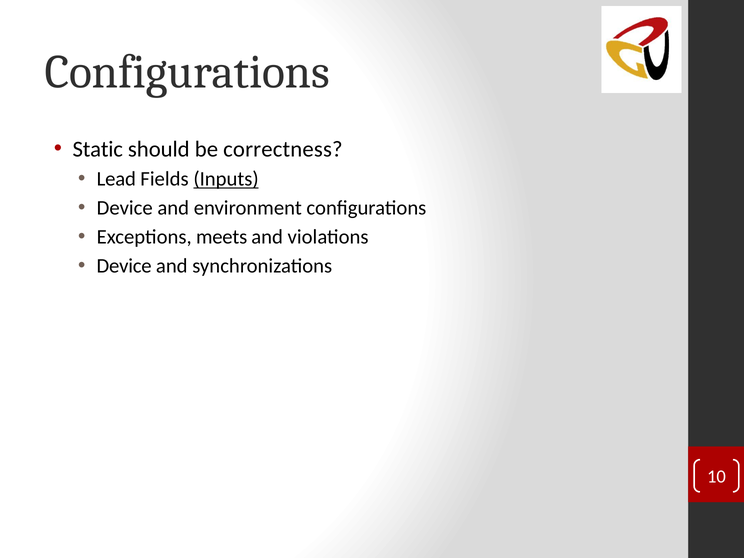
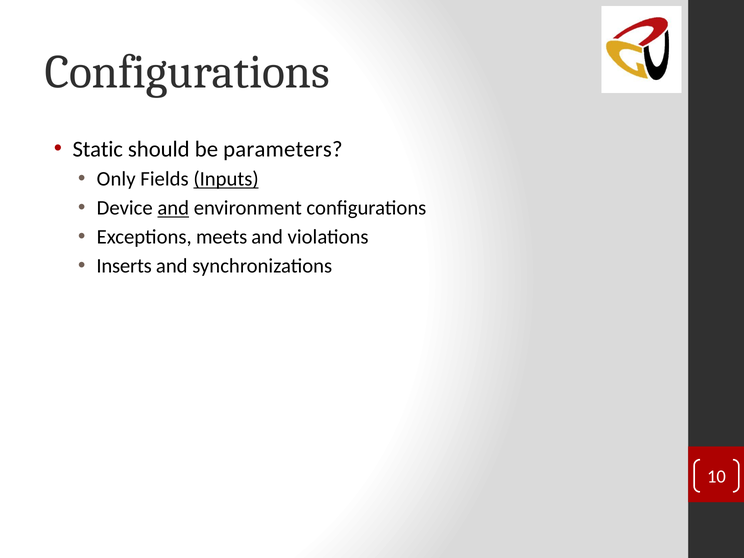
correctness: correctness -> parameters (283, 149)
Lead: Lead -> Only (116, 179)
and underline: none -> present (173, 208)
Device: Device -> Inserts (124, 266)
